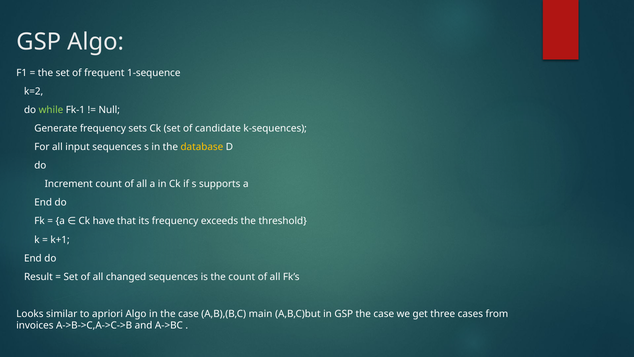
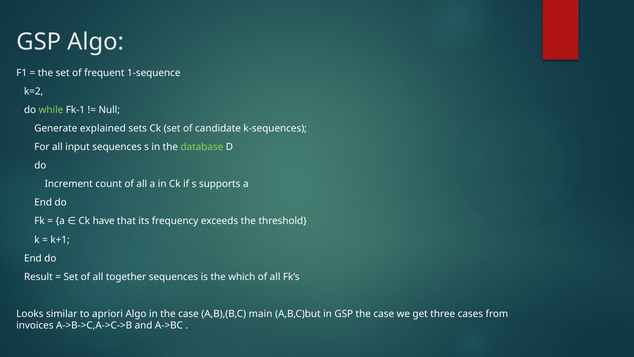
Generate frequency: frequency -> explained (103, 129)
database colour: yellow -> light green (202, 147)
changed: changed -> together (126, 276)
the count: count -> which (242, 276)
